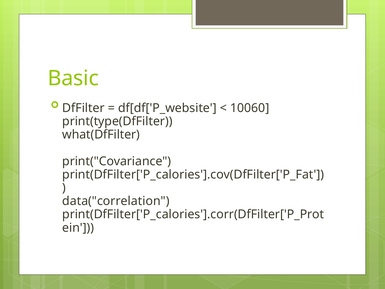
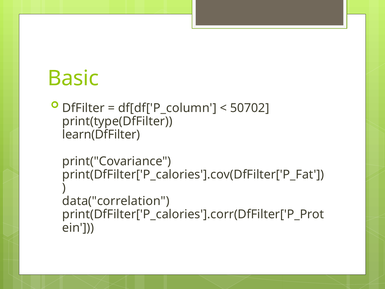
df[df['P_website: df[df['P_website -> df[df['P_column (167, 108)
10060: 10060 -> 50702 (250, 108)
what(DfFilter: what(DfFilter -> learn(DfFilter (101, 135)
